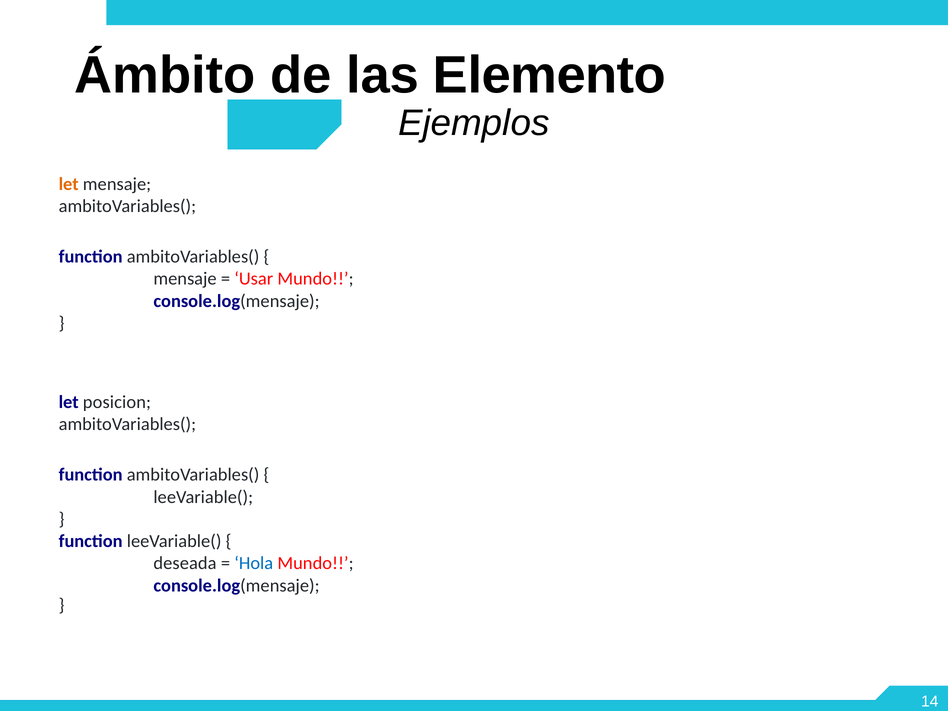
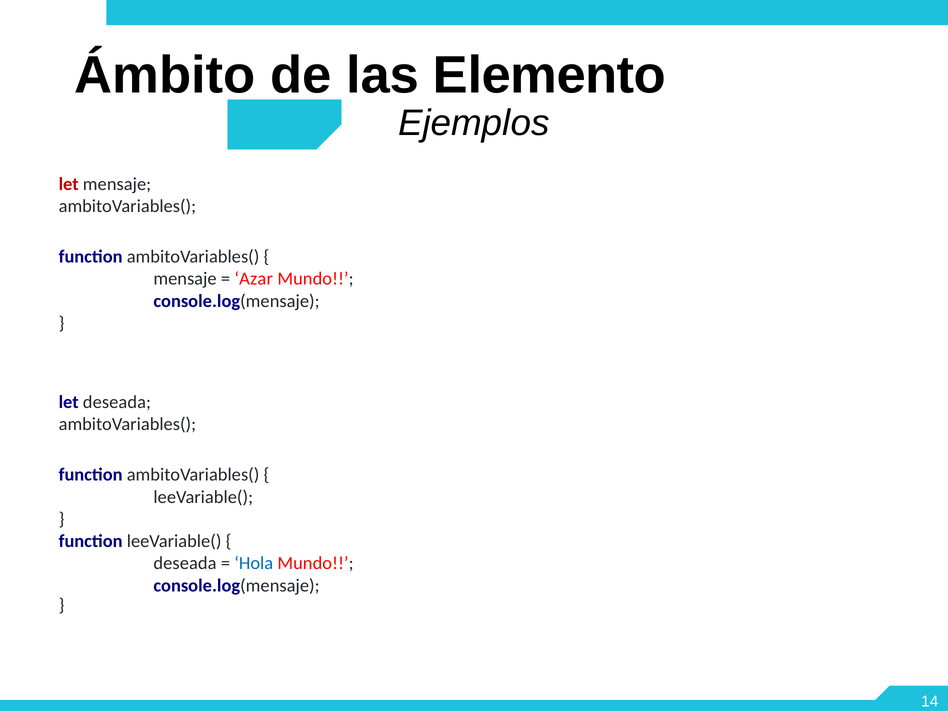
let colour: orange -> red (69, 184)
Usar: Usar -> Azar (254, 279)
let posicion: posicion -> deseada (117, 402)
